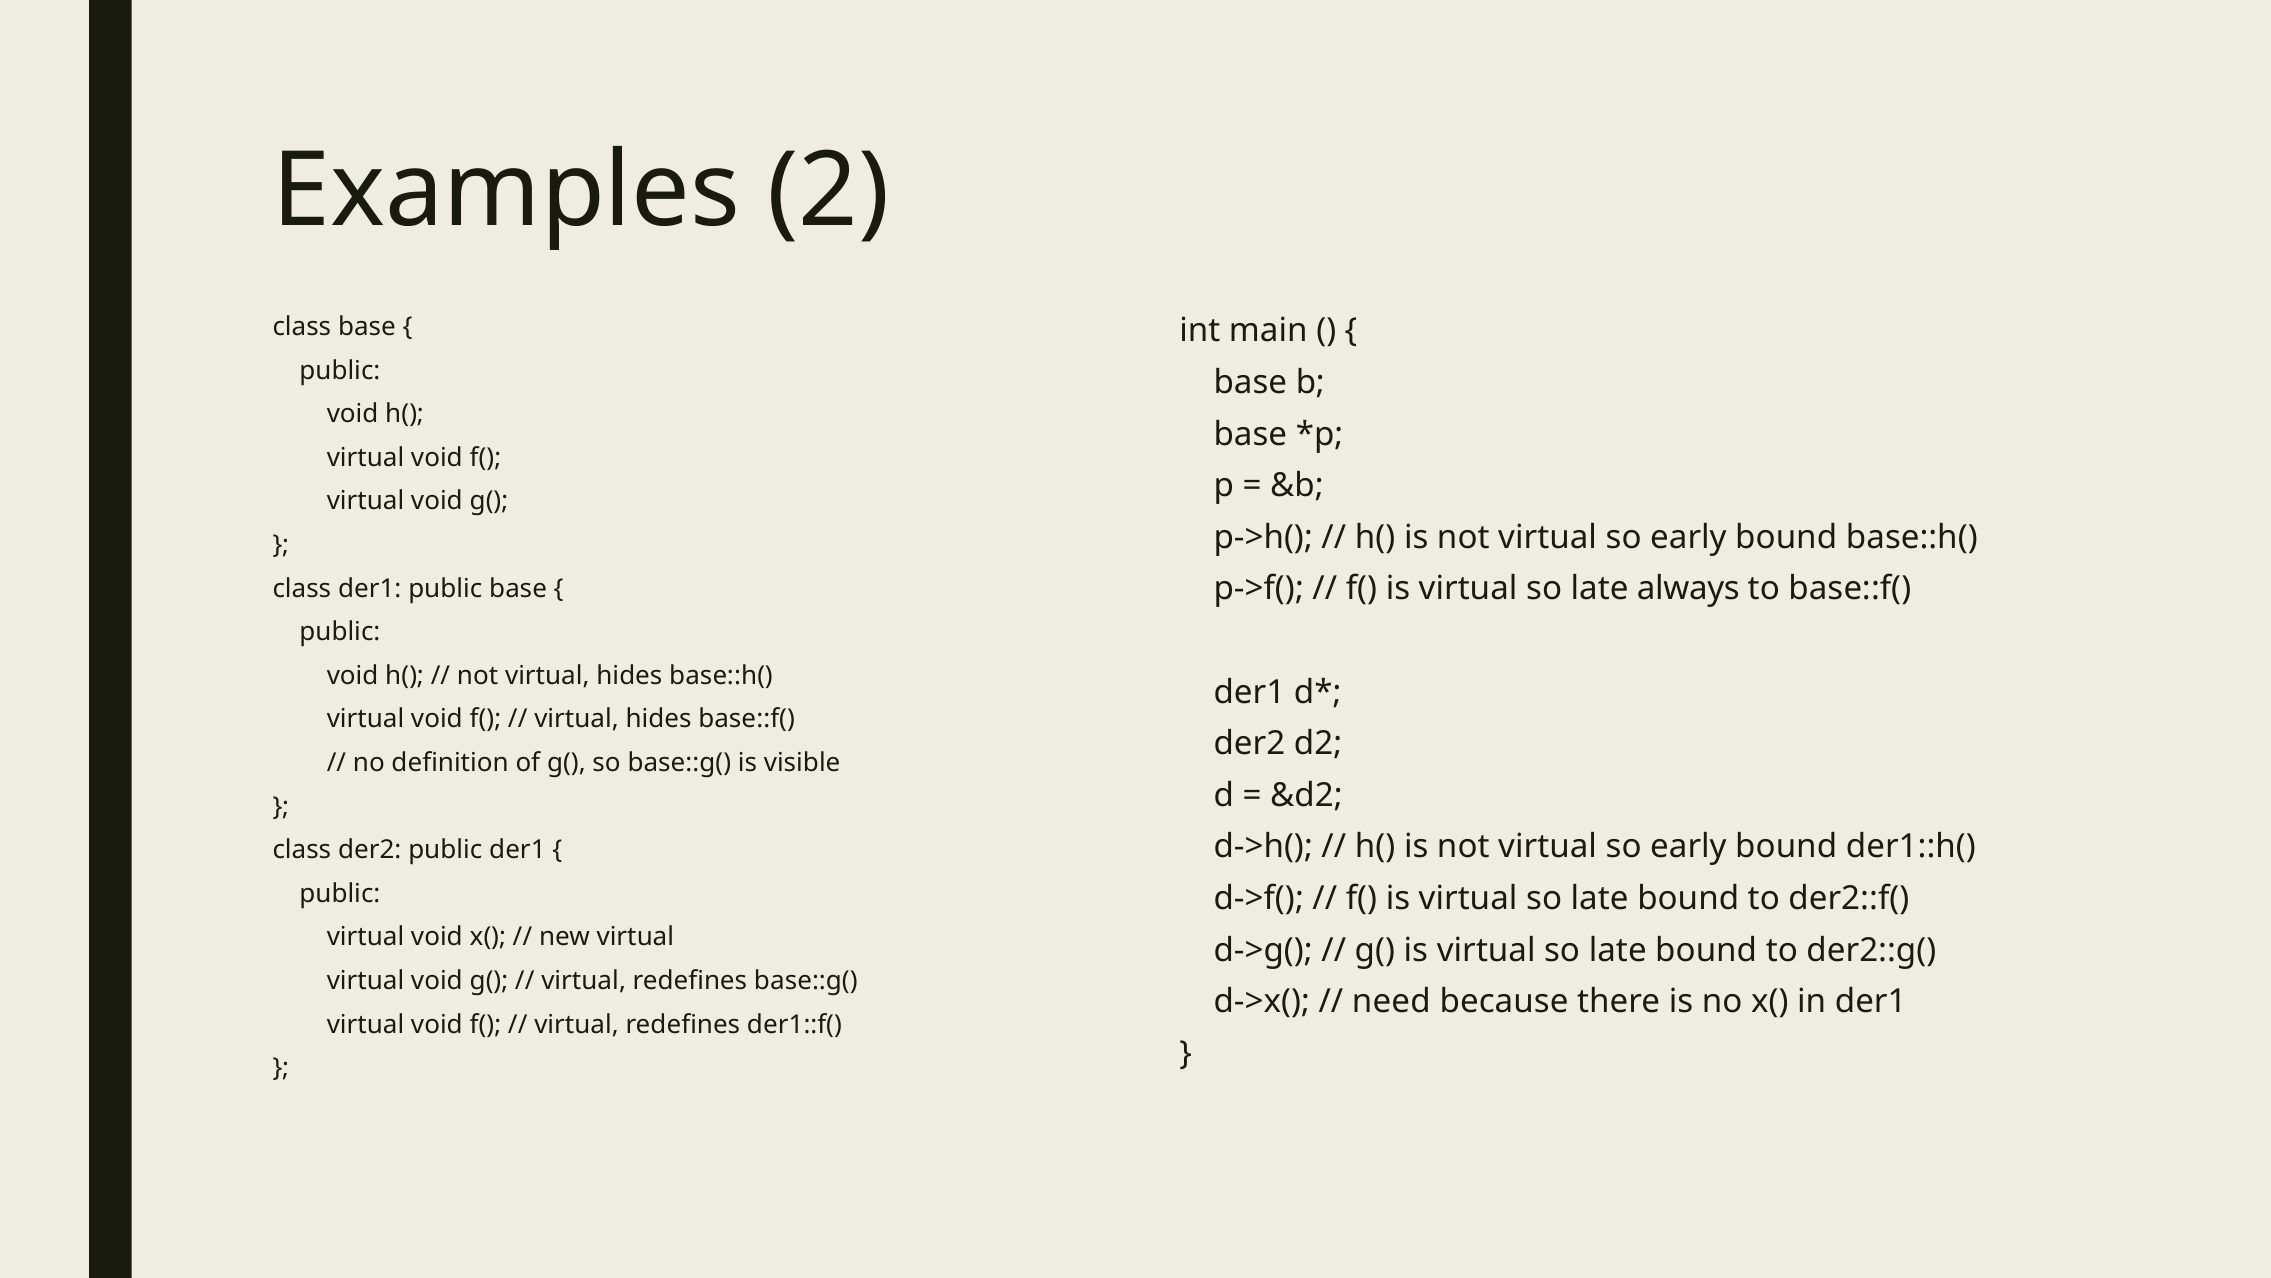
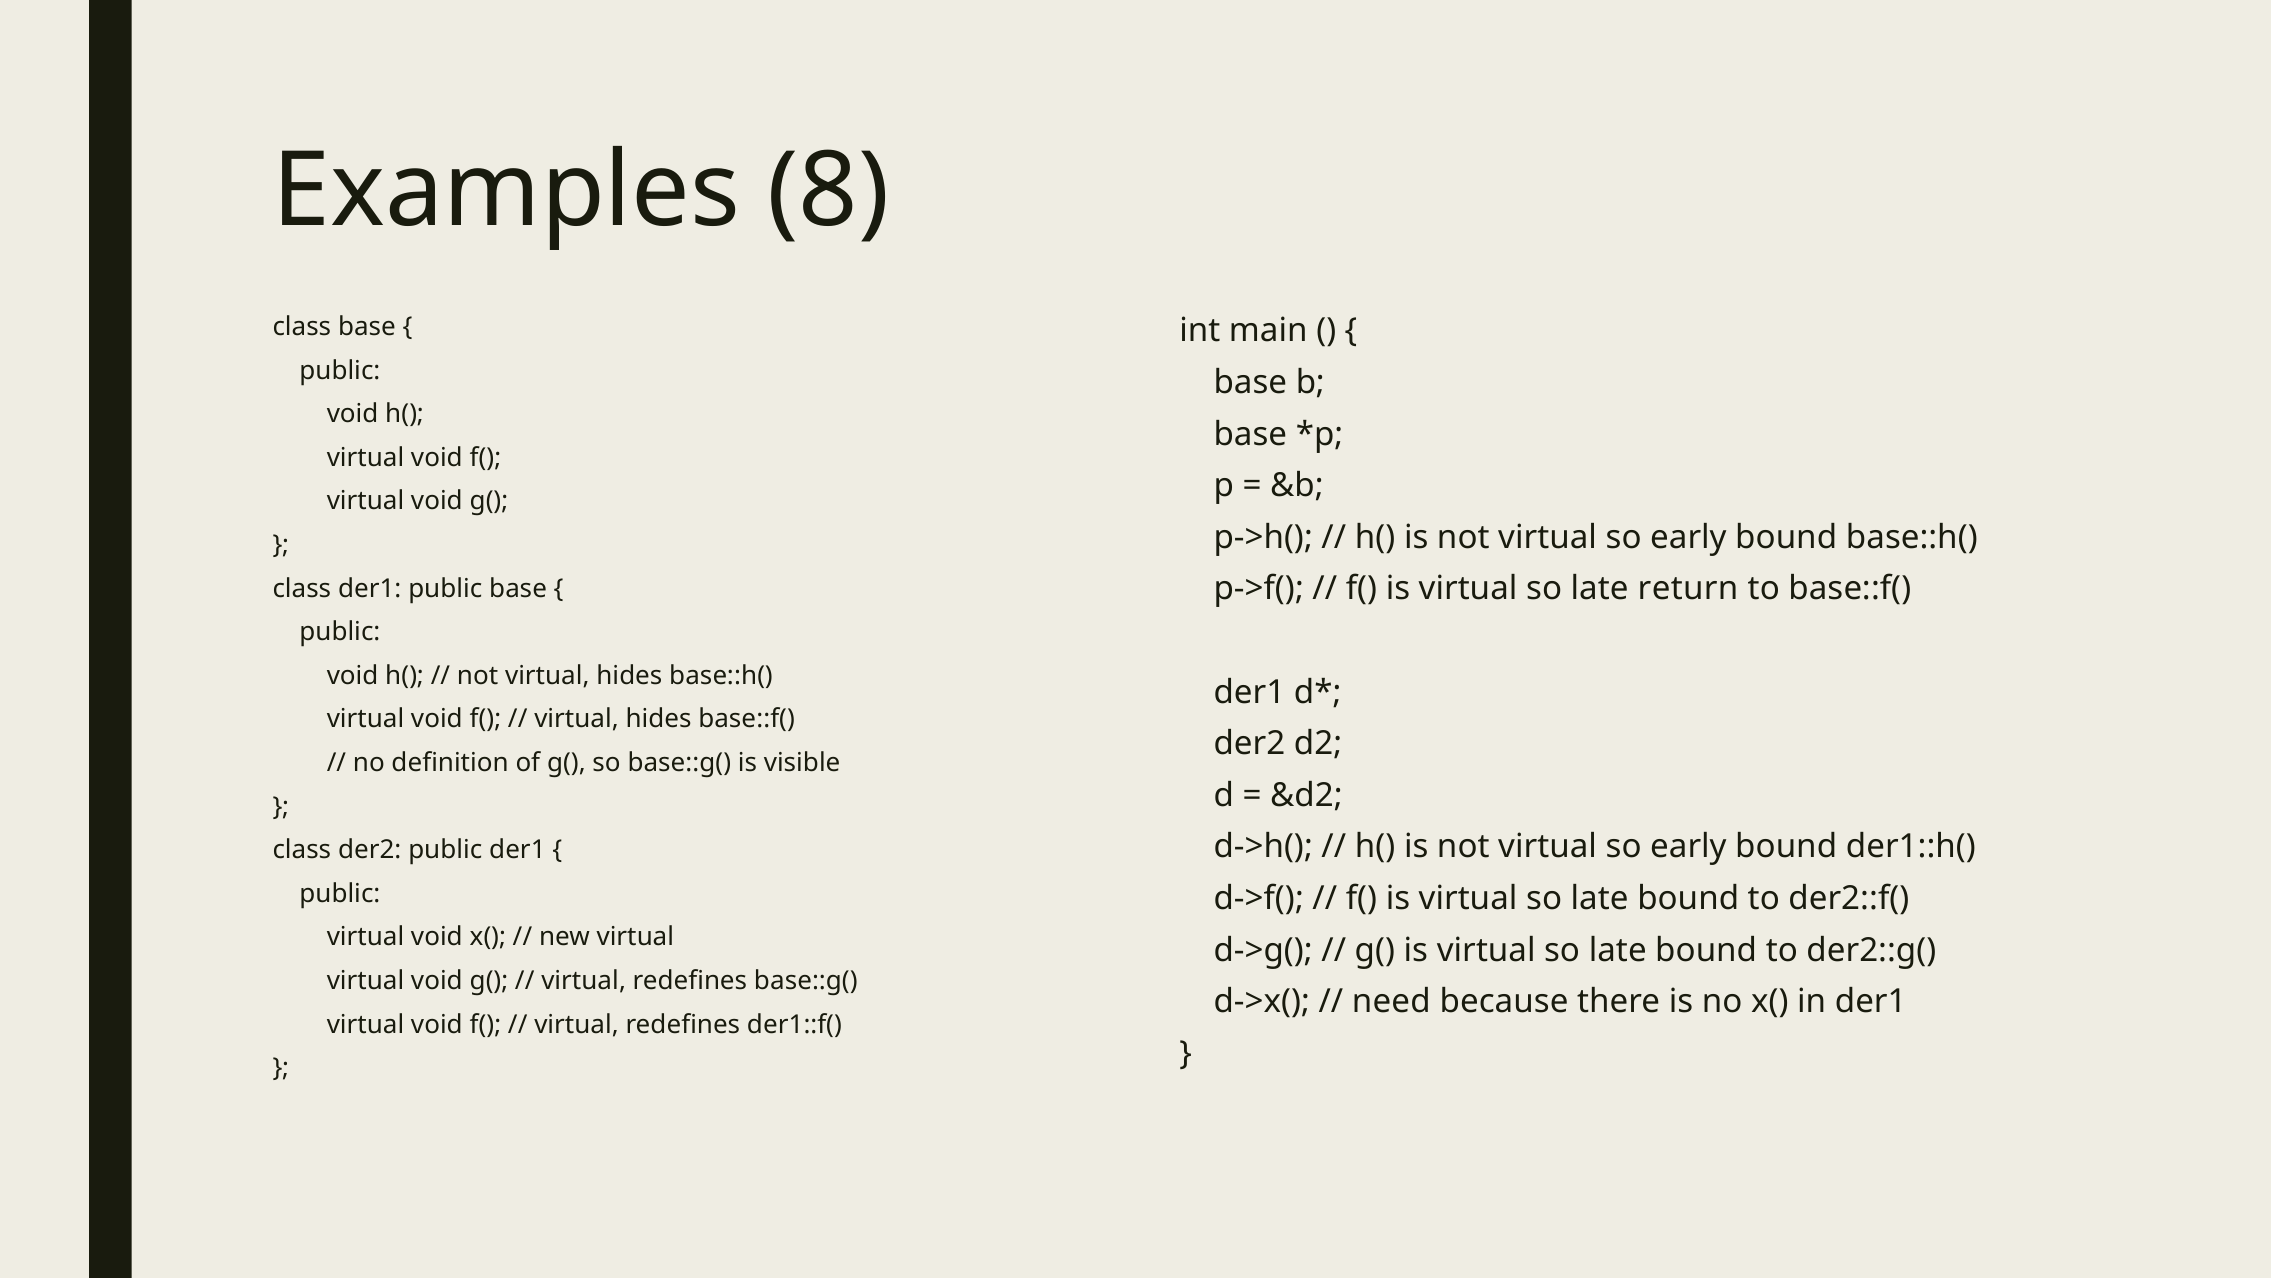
2: 2 -> 8 (828, 191)
always: always -> return (1688, 589)
